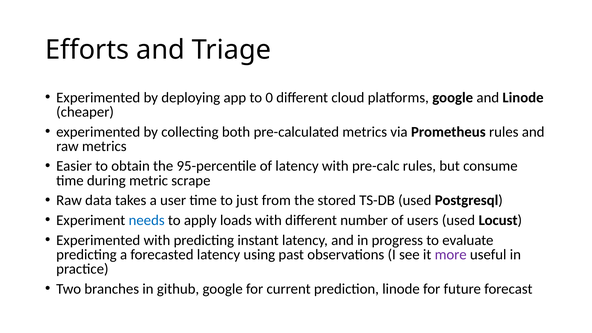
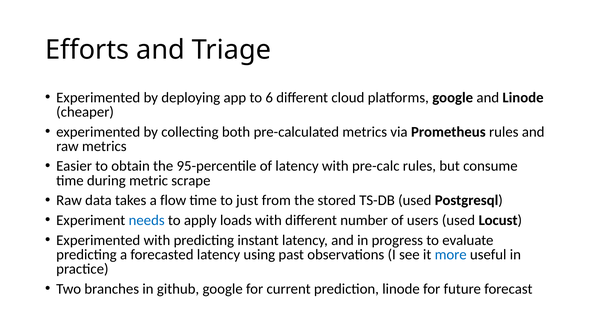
0: 0 -> 6 (269, 97)
user: user -> flow (173, 200)
more colour: purple -> blue (451, 255)
